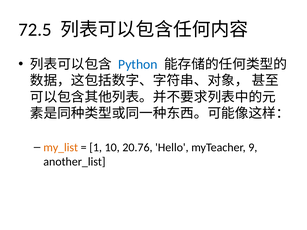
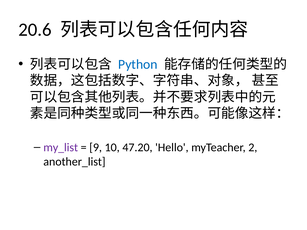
72.5: 72.5 -> 20.6 (35, 30)
my_list colour: orange -> purple (61, 148)
1: 1 -> 9 (96, 148)
20.76: 20.76 -> 47.20 (137, 148)
9: 9 -> 2 (253, 148)
